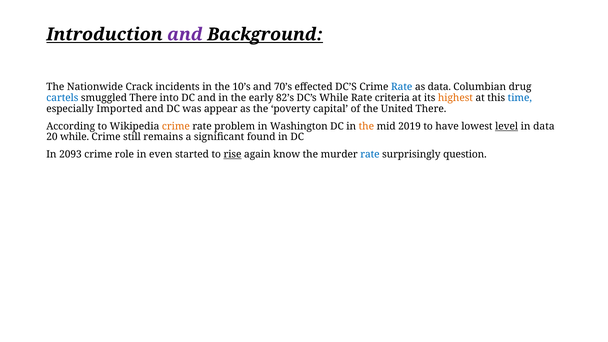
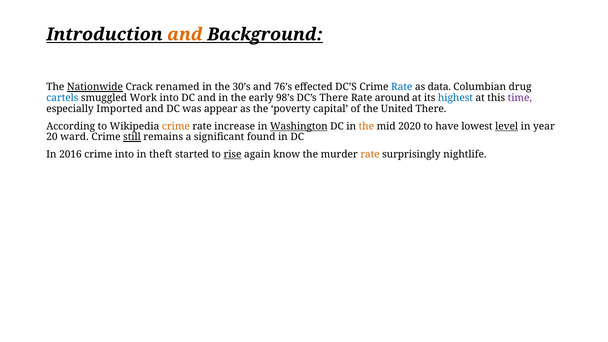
and colour: purple -> orange (185, 34)
Nationwide underline: none -> present (95, 87)
incidents: incidents -> renamed (178, 87)
10’s: 10’s -> 30’s (242, 87)
70’s: 70’s -> 76’s (283, 87)
smuggled There: There -> Work (143, 98)
82’s: 82’s -> 98’s (285, 98)
DC’s While: While -> There (334, 98)
criteria: criteria -> around (392, 98)
highest colour: orange -> blue (455, 98)
time colour: blue -> purple (520, 98)
problem: problem -> increase (235, 126)
Washington underline: none -> present (299, 126)
2019: 2019 -> 2020 (410, 126)
in data: data -> year (544, 126)
20 while: while -> ward (75, 137)
still underline: none -> present (132, 137)
2093: 2093 -> 2016 (70, 154)
crime role: role -> into (124, 154)
even: even -> theft (161, 154)
rate colour: blue -> orange (370, 154)
question: question -> nightlife (465, 154)
